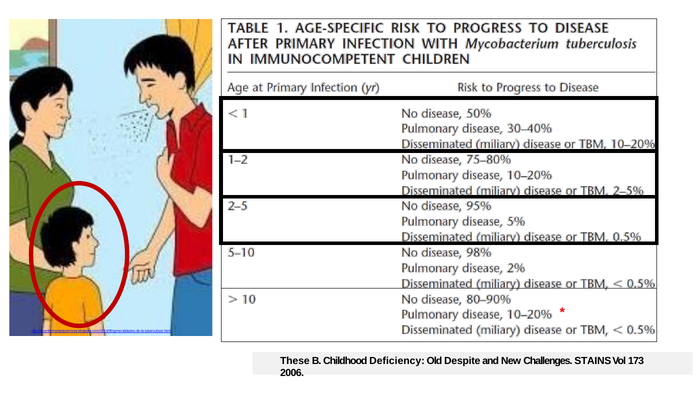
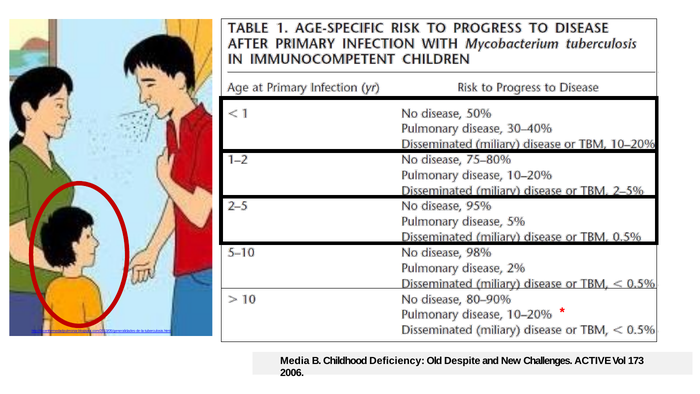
These: These -> Media (295, 361)
STAINS: STAINS -> ACTIVE (593, 361)
